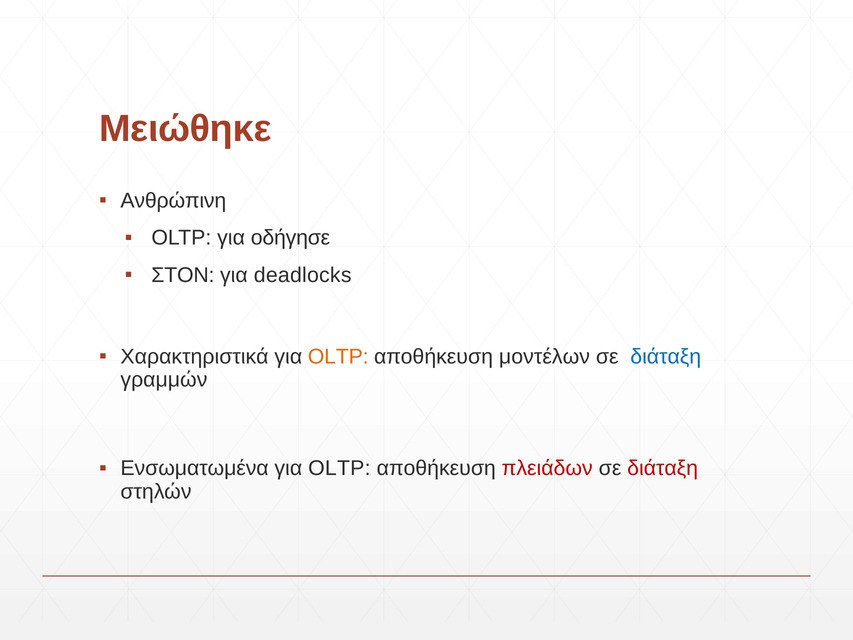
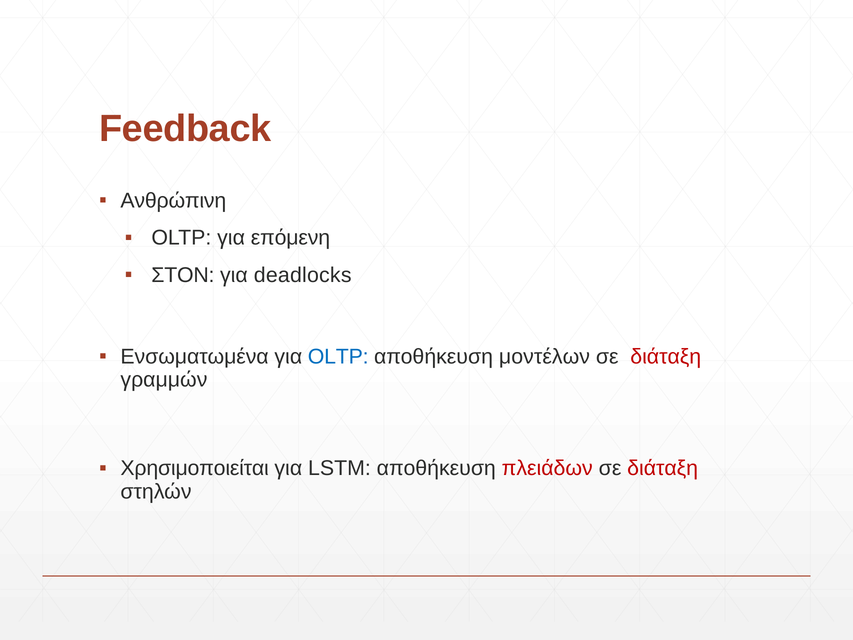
Μειώθηκε: Μειώθηκε -> Feedback (185, 129)
οδήγησε: οδήγησε -> επόμενη (290, 238)
Χαρακτηριστικά: Χαρακτηριστικά -> Ενσωματωμένα (195, 357)
OLTP colour: orange -> blue (338, 357)
διάταξη colour: blue -> red (666, 357)
Ενσωματωμένα: Ενσωματωμένα -> Χρησιμοποιείται (195, 468)
OLTP: OLTP -> LSTM (339, 468)
